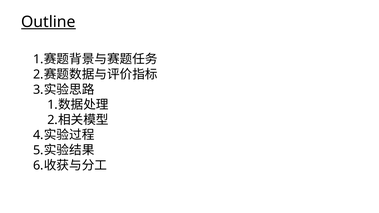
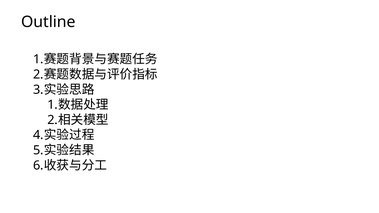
Outline underline: present -> none (48, 22)
